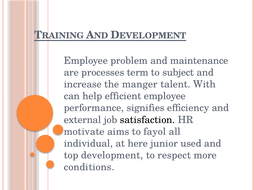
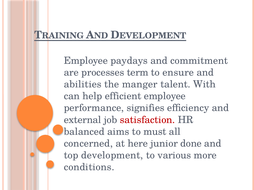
problem: problem -> paydays (129, 61)
maintenance: maintenance -> commitment (199, 61)
subject: subject -> ensure (178, 73)
increase: increase -> abilities (83, 85)
satisfaction colour: black -> red (148, 120)
motivate: motivate -> balanced (84, 132)
fayol: fayol -> must (155, 132)
individual: individual -> concerned (88, 144)
used: used -> done (191, 144)
respect: respect -> various (174, 156)
